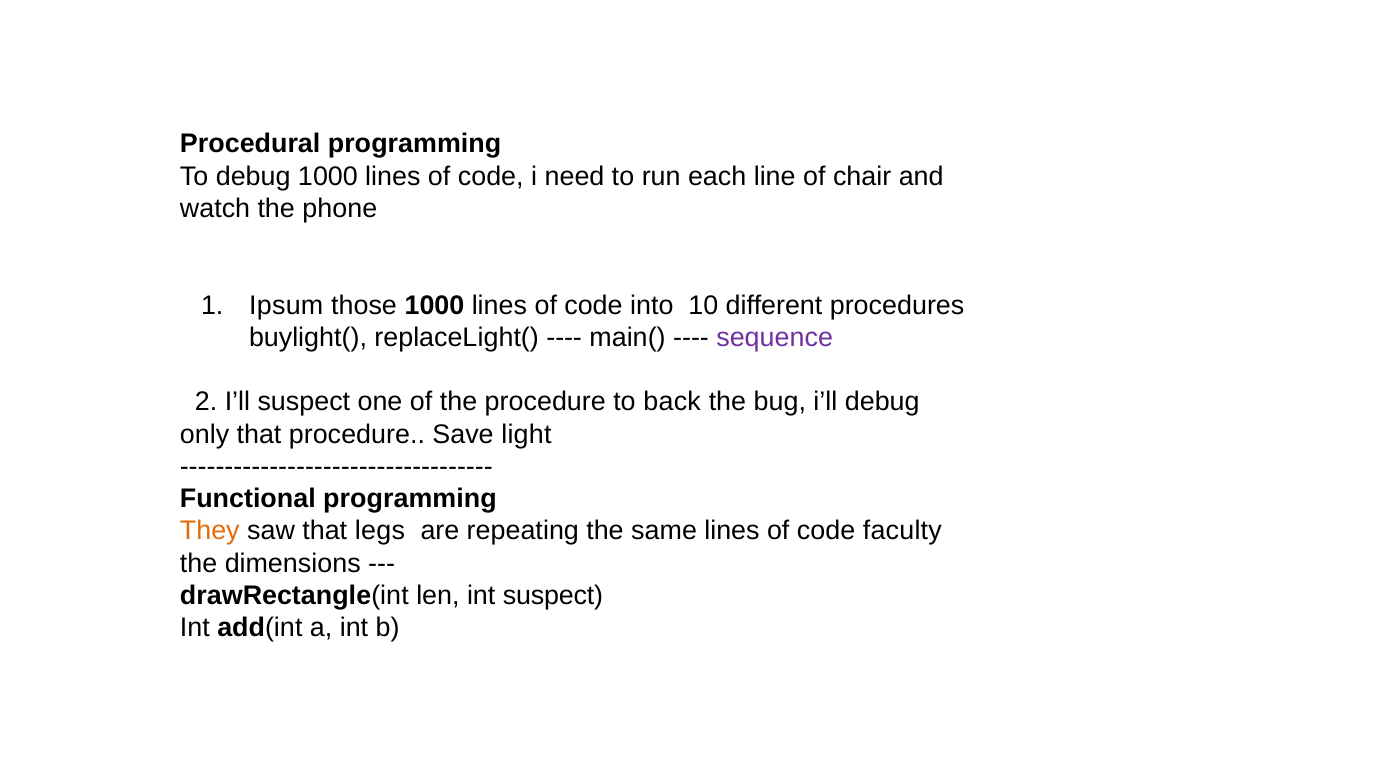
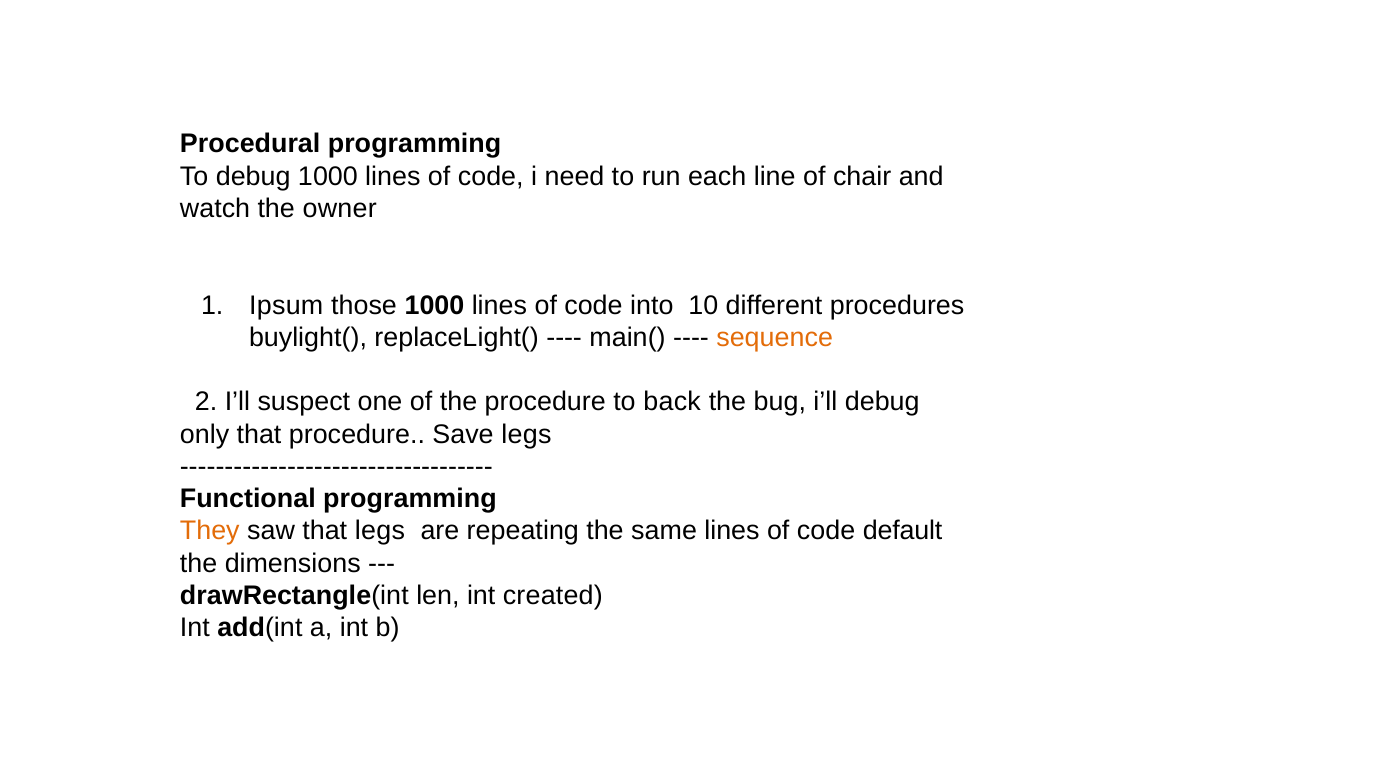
phone: phone -> owner (340, 208)
sequence colour: purple -> orange (775, 337)
Save light: light -> legs (526, 434)
faculty: faculty -> default (903, 531)
int suspect: suspect -> created (553, 595)
